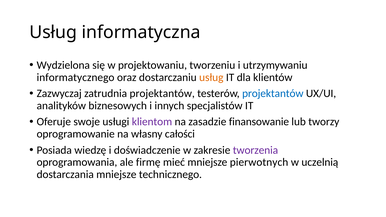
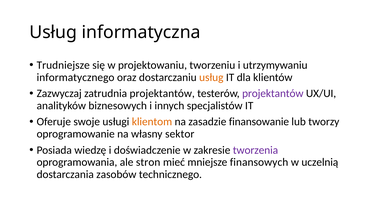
Wydzielona: Wydzielona -> Trudniejsze (63, 65)
projektantów colour: blue -> purple (273, 94)
klientom colour: purple -> orange (152, 122)
całości: całości -> sektor (180, 134)
firmę: firmę -> stron (148, 162)
pierwotnych: pierwotnych -> finansowych (259, 162)
dostarczania mniejsze: mniejsze -> zasobów (116, 174)
